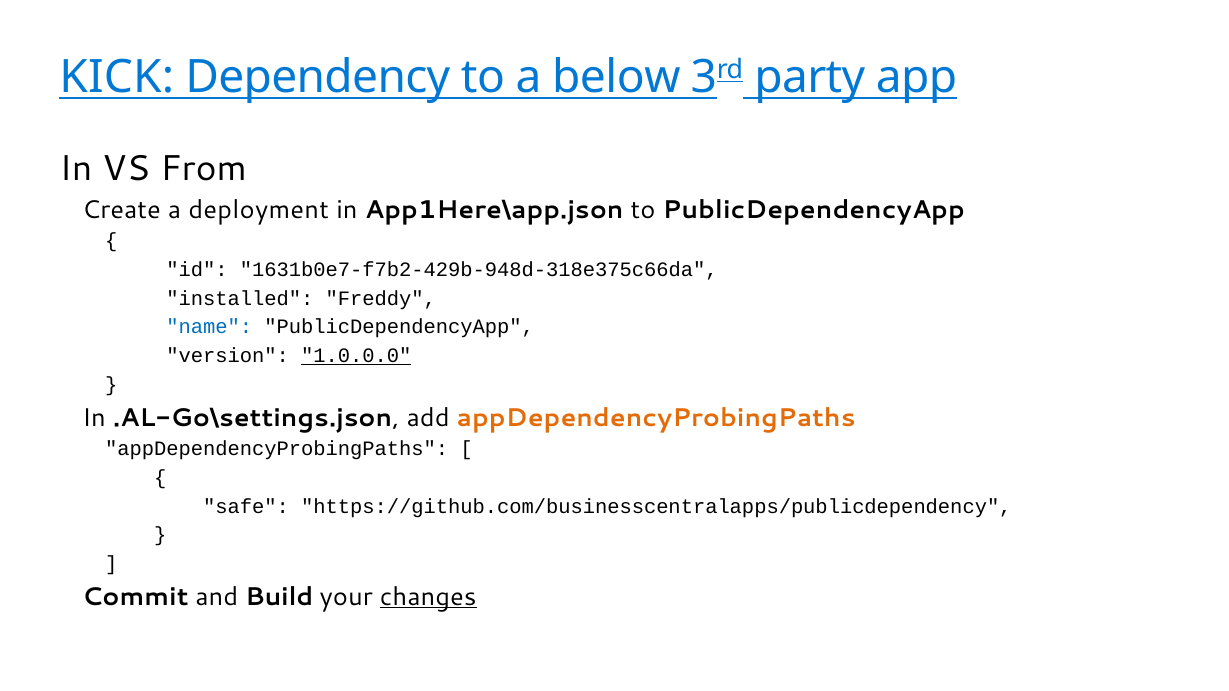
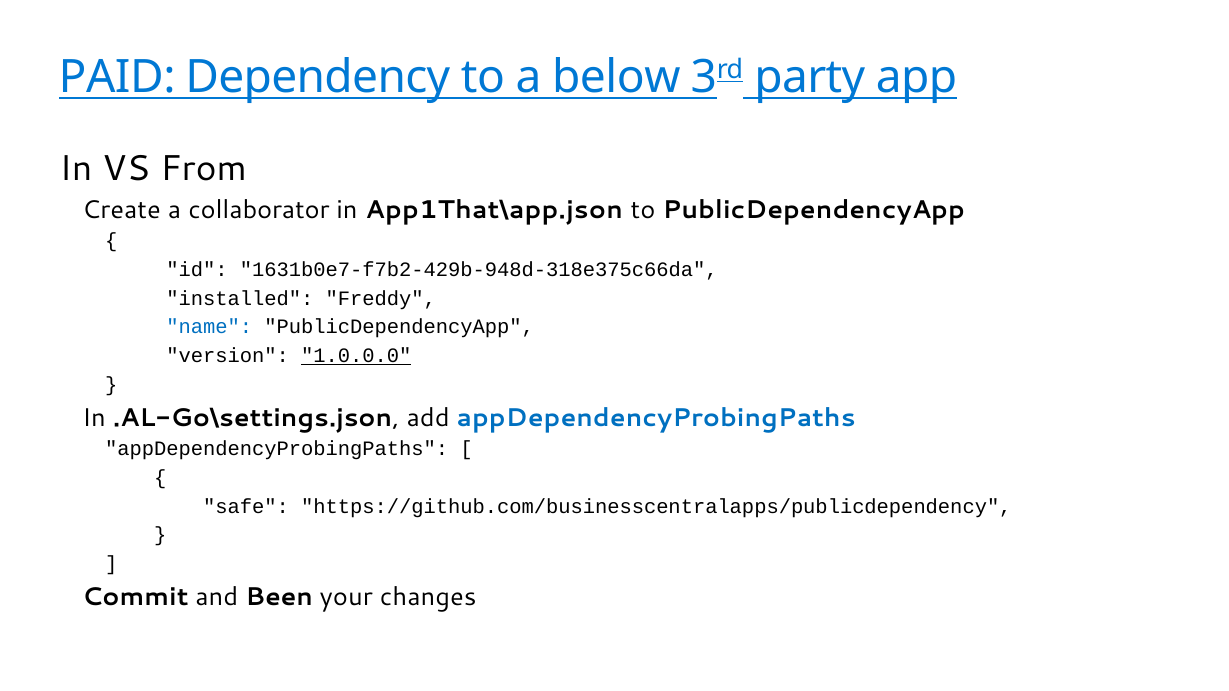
KICK: KICK -> PAID (117, 77)
deployment: deployment -> collaborator (259, 210)
App1Here\app.json: App1Here\app.json -> App1That\app.json (494, 210)
appDependencyProbingPaths colour: orange -> blue (656, 418)
Build: Build -> Been (279, 597)
changes underline: present -> none (428, 597)
